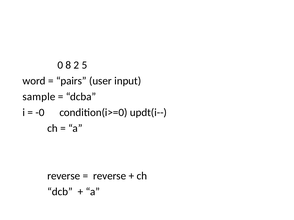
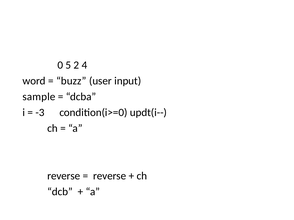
8: 8 -> 5 (68, 65)
5: 5 -> 4 (84, 65)
pairs: pairs -> buzz (71, 81)
-0: -0 -> -3 (40, 113)
